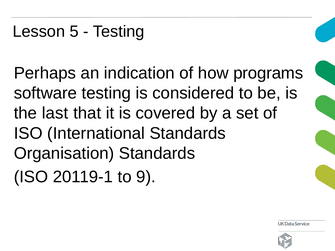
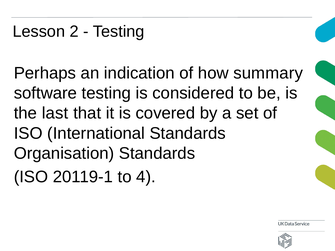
5: 5 -> 2 (74, 32)
programs: programs -> summary (268, 73)
9: 9 -> 4 (146, 177)
